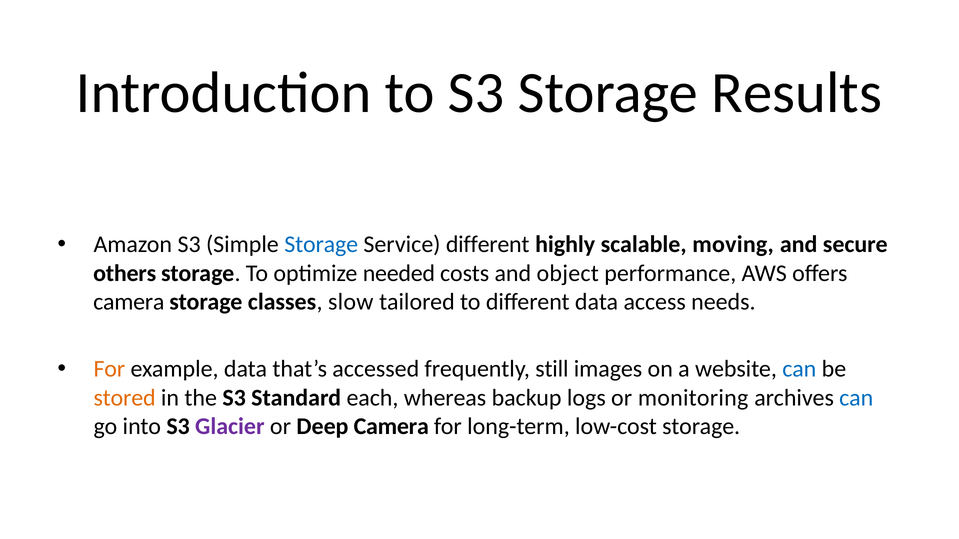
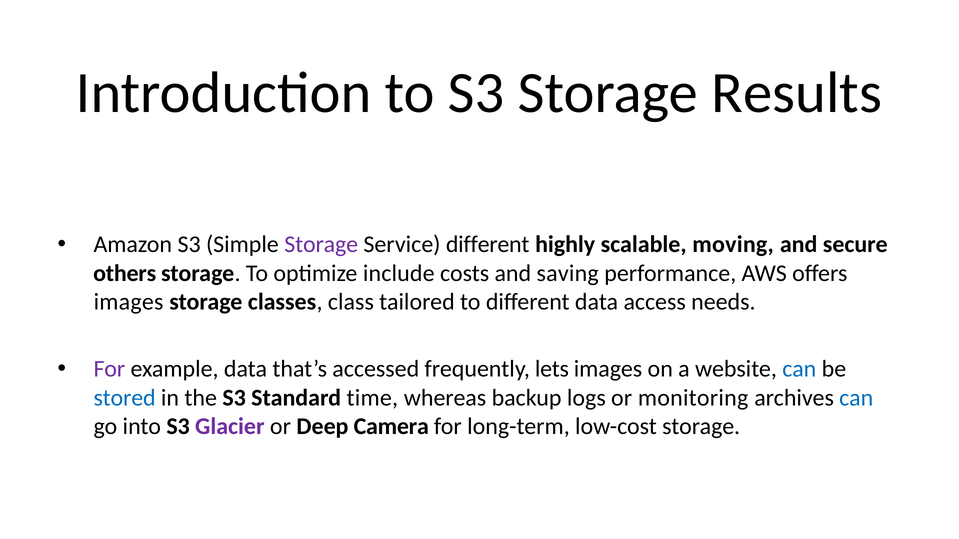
Storage colour: blue -> purple (321, 245)
needed: needed -> include (399, 273)
object: object -> saving (568, 273)
camera: camera -> images (129, 302)
slow: slow -> class (351, 302)
For colour: orange -> purple (109, 369)
still: still -> lets (552, 369)
stored colour: orange -> blue (125, 398)
each: each -> time (372, 398)
